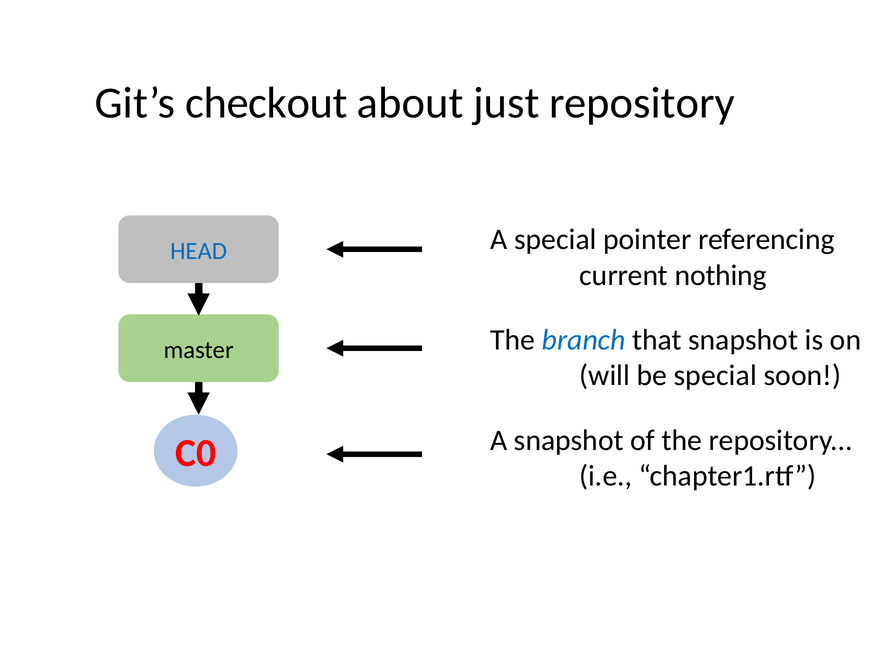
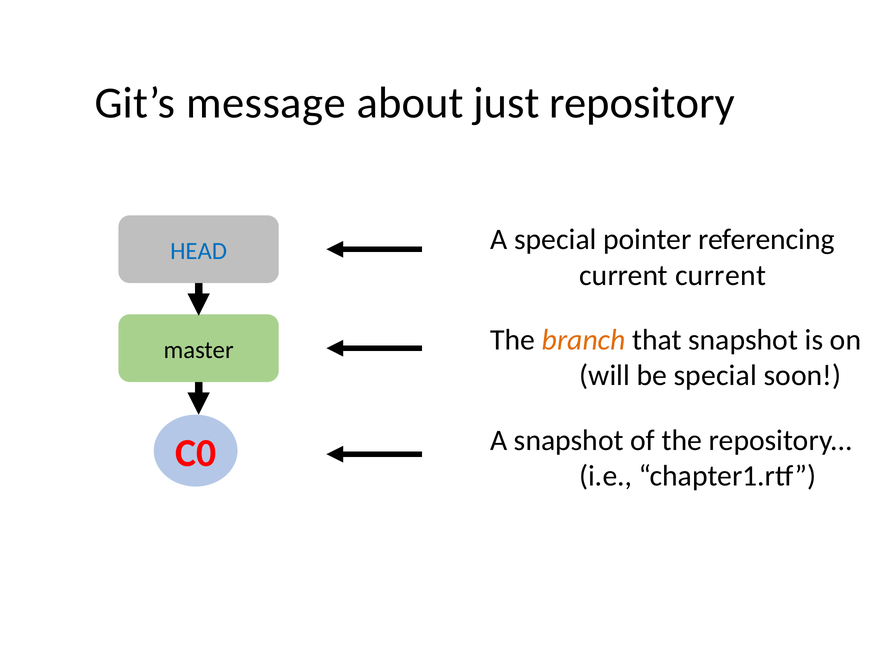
checkout: checkout -> message (266, 103)
current nothing: nothing -> current (721, 275)
branch colour: blue -> orange (584, 340)
